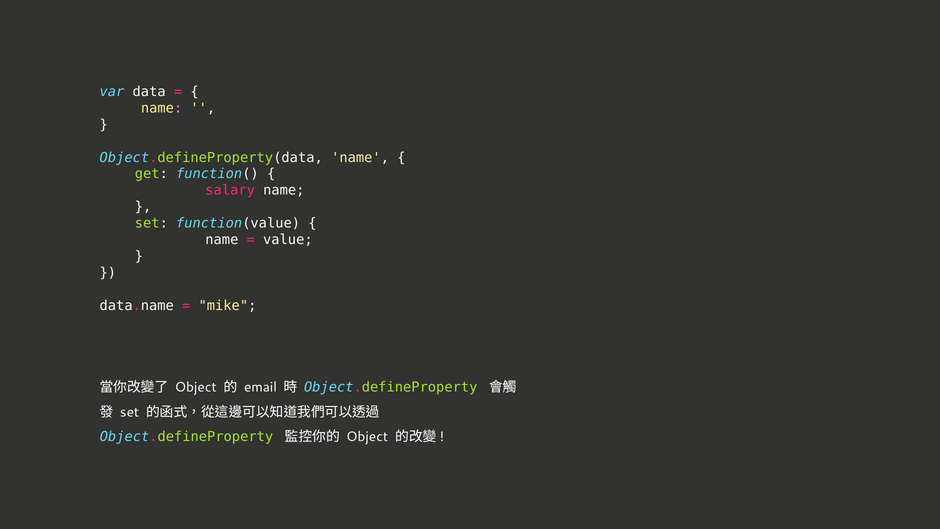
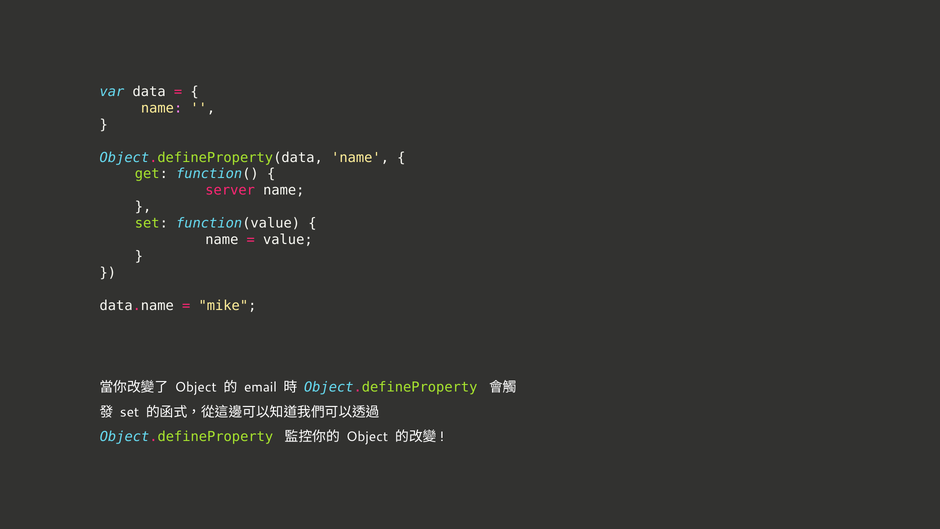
salary: salary -> server (230, 190)
